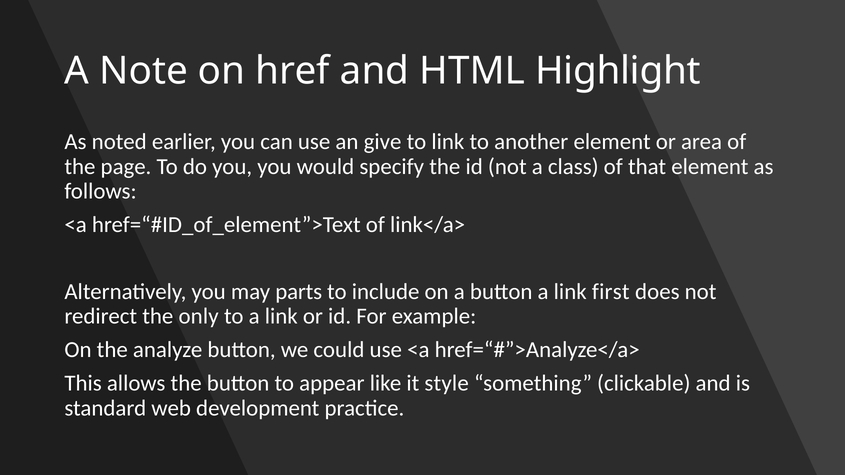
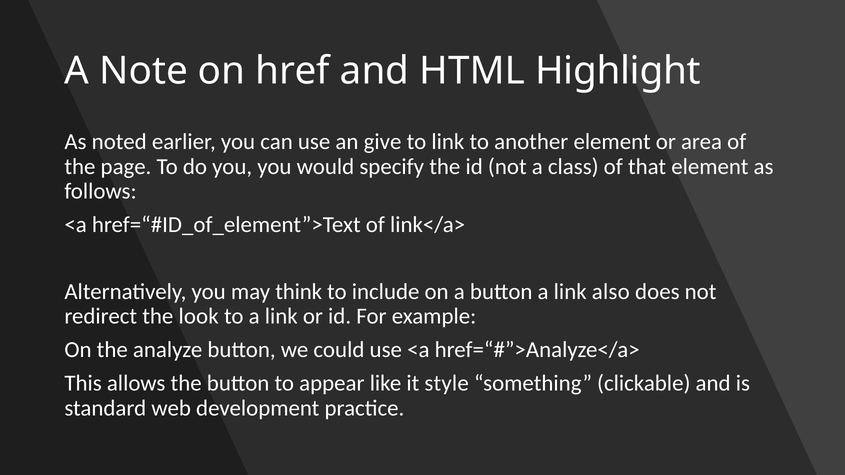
parts: parts -> think (299, 292)
first: first -> also (611, 292)
only: only -> look (199, 317)
